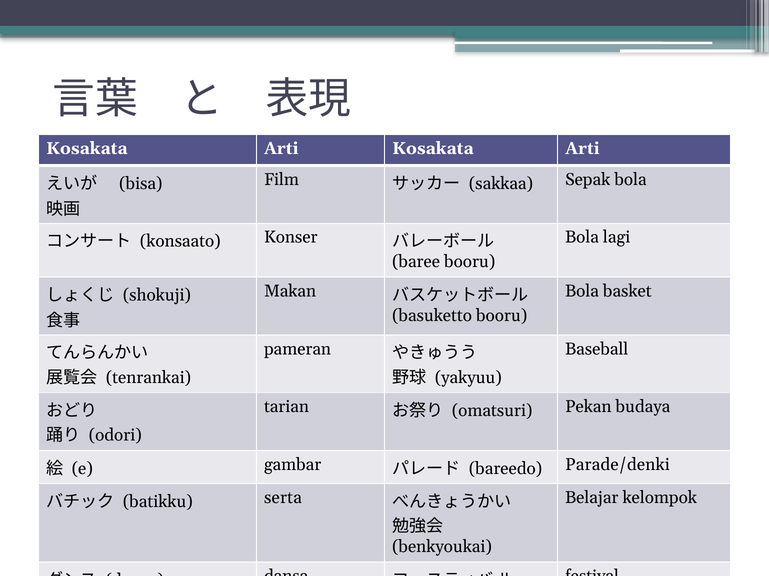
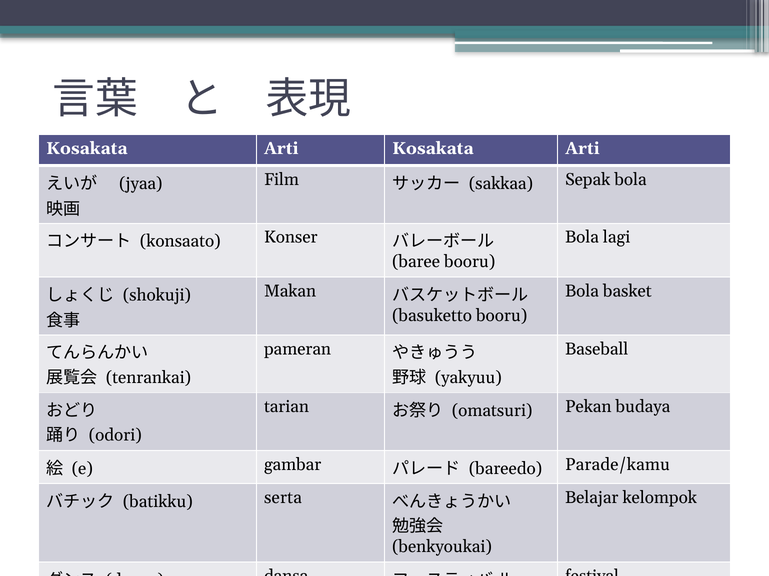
bisa: bisa -> jyaa (141, 184)
Parade/denki: Parade/denki -> Parade/kamu (618, 465)
